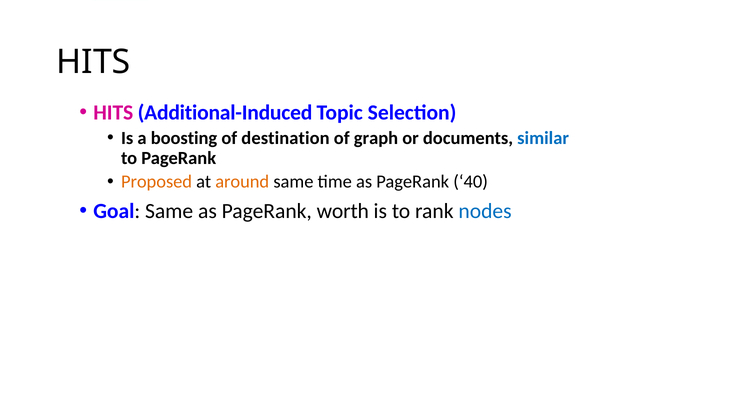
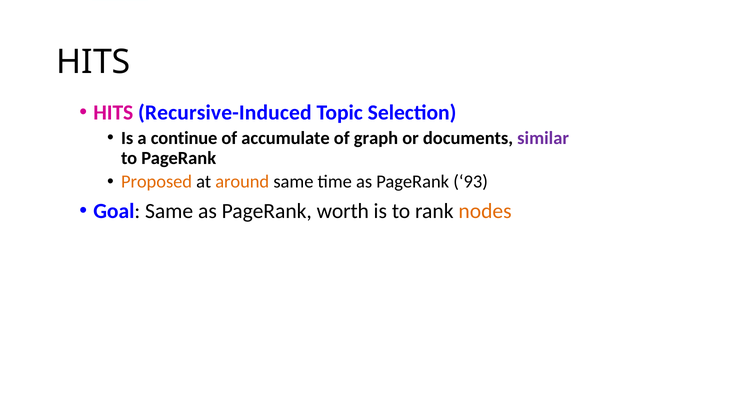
Additional-Induced: Additional-Induced -> Recursive-Induced (225, 113)
boosting: boosting -> continue (184, 138)
destination: destination -> accumulate (286, 138)
similar colour: blue -> purple (543, 138)
40: 40 -> 93 (471, 182)
nodes colour: blue -> orange (485, 211)
